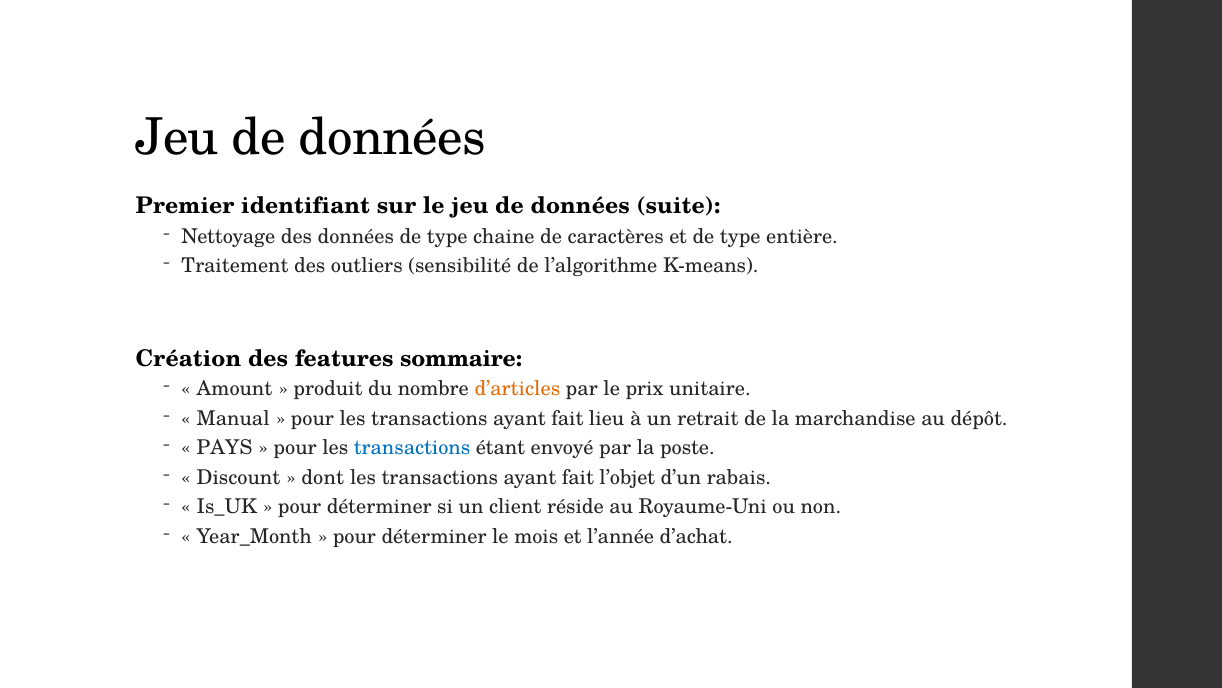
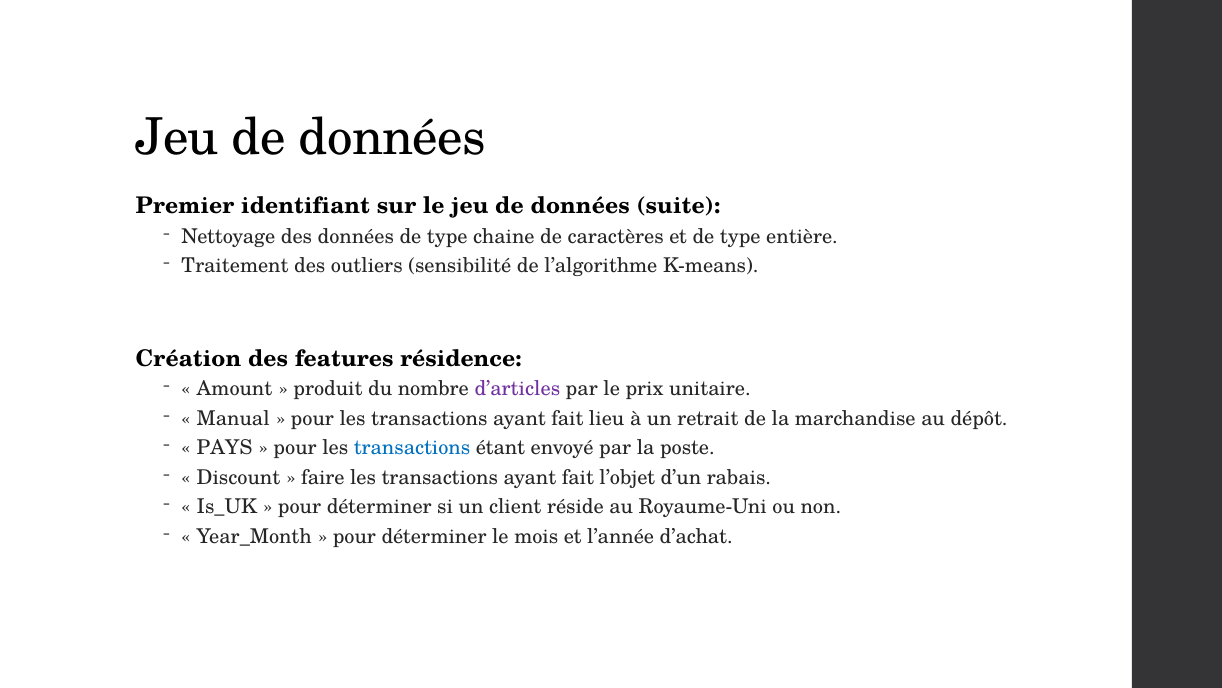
sommaire: sommaire -> résidence (461, 358)
d’articles colour: orange -> purple (517, 388)
dont: dont -> faire (323, 477)
